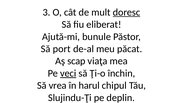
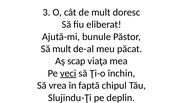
doresc underline: present -> none (127, 12)
Să port: port -> mult (62, 49)
harul: harul -> faptă (89, 85)
